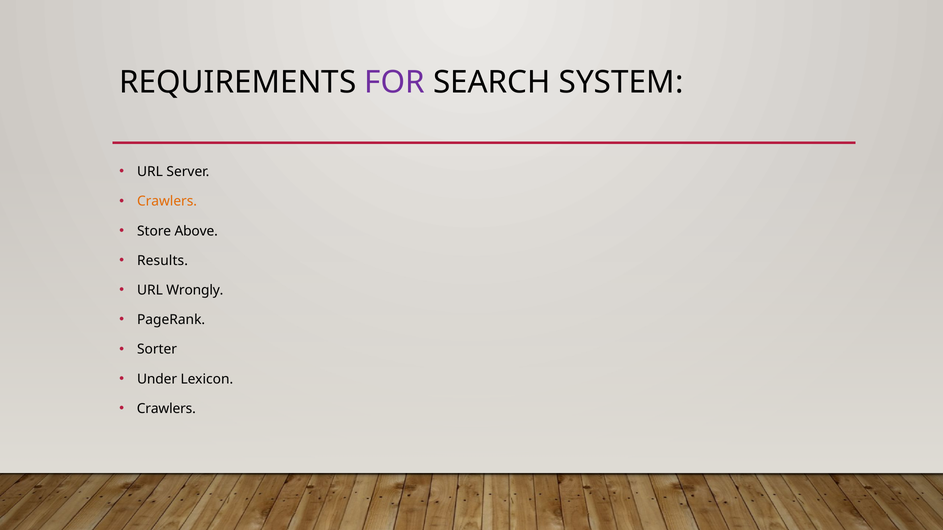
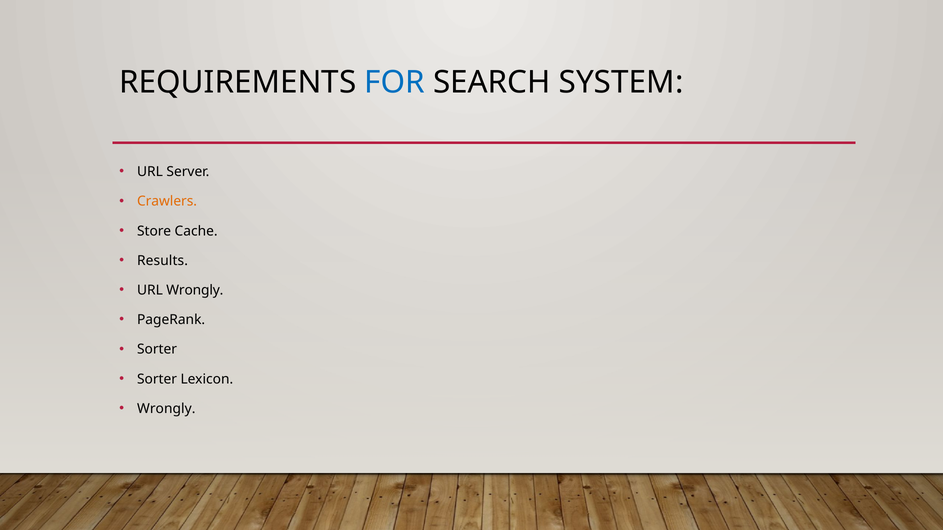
FOR colour: purple -> blue (395, 83)
Above: Above -> Cache (196, 231)
Under: Under -> Sorter (157, 379)
Crawlers: Crawlers -> Wrongly (166, 409)
